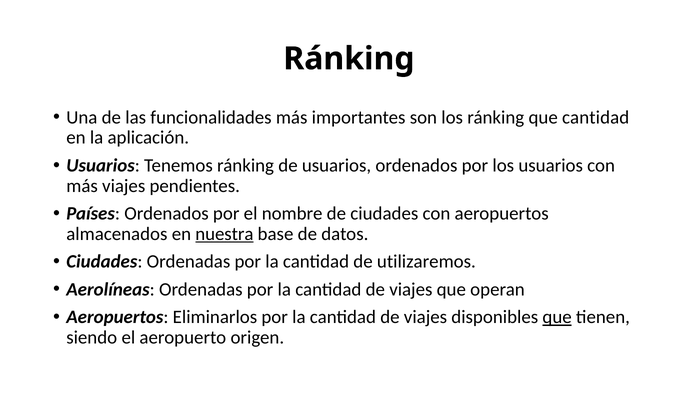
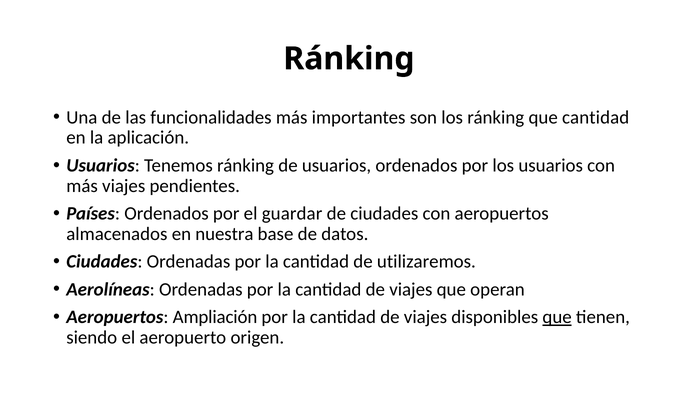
nombre: nombre -> guardar (292, 213)
nuestra underline: present -> none (224, 234)
Eliminarlos: Eliminarlos -> Ampliación (215, 317)
